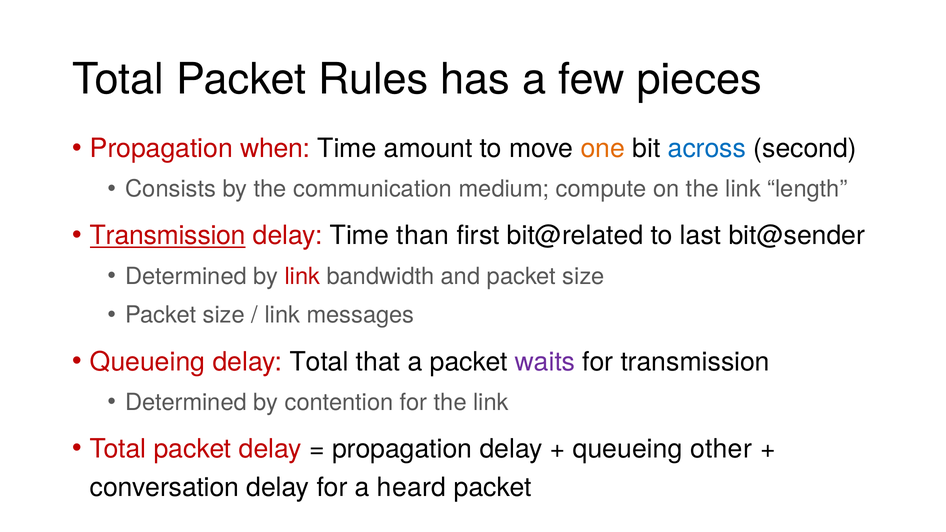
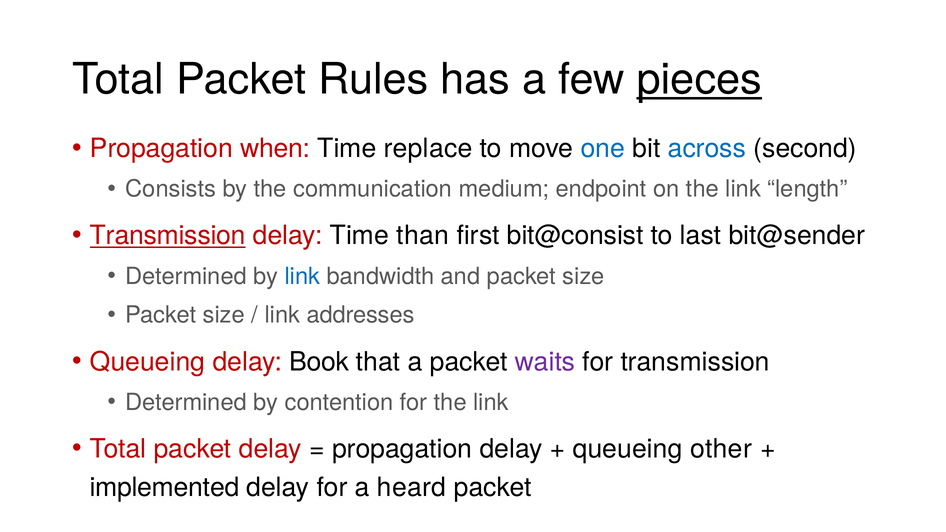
pieces underline: none -> present (699, 79)
amount: amount -> replace (428, 149)
one colour: orange -> blue (603, 149)
compute: compute -> endpoint (601, 189)
bit@related: bit@related -> bit@consist (575, 236)
link colour: red -> blue (302, 276)
messages: messages -> addresses (361, 315)
delay Total: Total -> Book (319, 362)
conversation: conversation -> implemented (165, 487)
